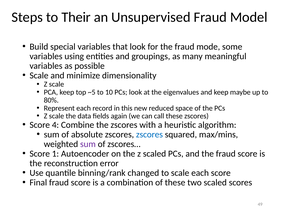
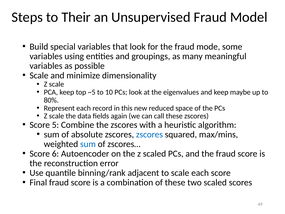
4: 4 -> 5 (55, 125)
sum colour: purple -> blue (88, 144)
1: 1 -> 6 (55, 154)
changed: changed -> adjacent (143, 173)
